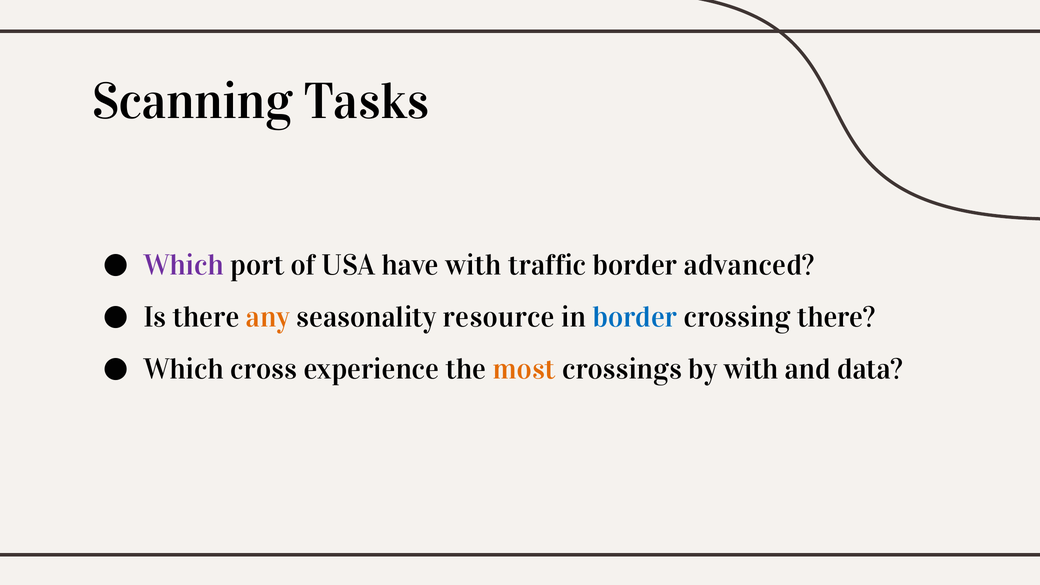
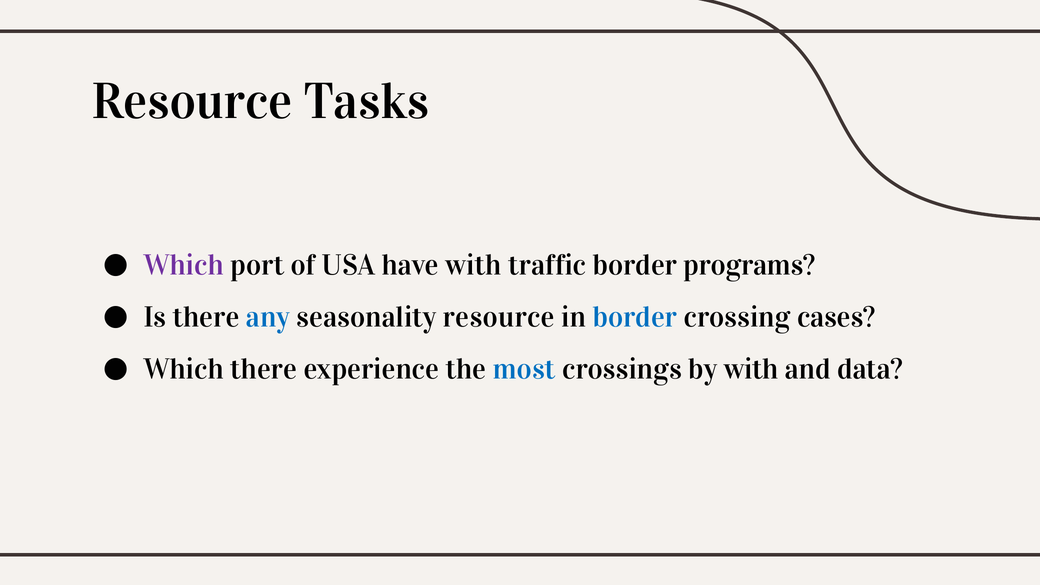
Scanning: Scanning -> Resource (192, 101)
advanced: advanced -> programs (749, 265)
any colour: orange -> blue (268, 317)
crossing there: there -> cases (836, 317)
Which cross: cross -> there (264, 369)
most colour: orange -> blue (524, 369)
